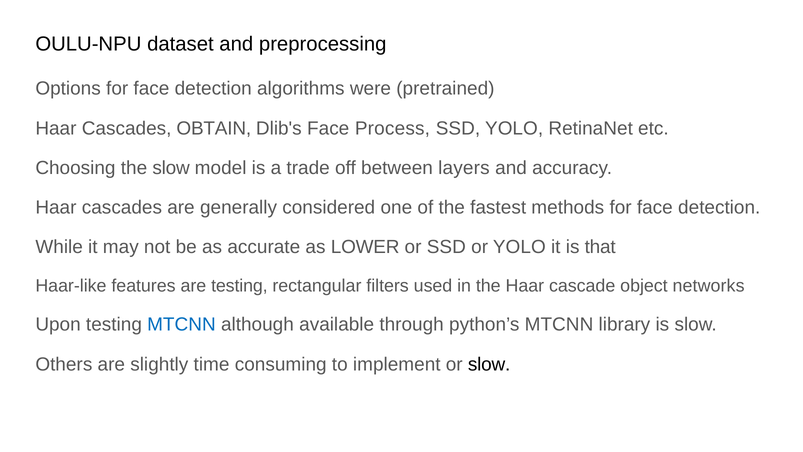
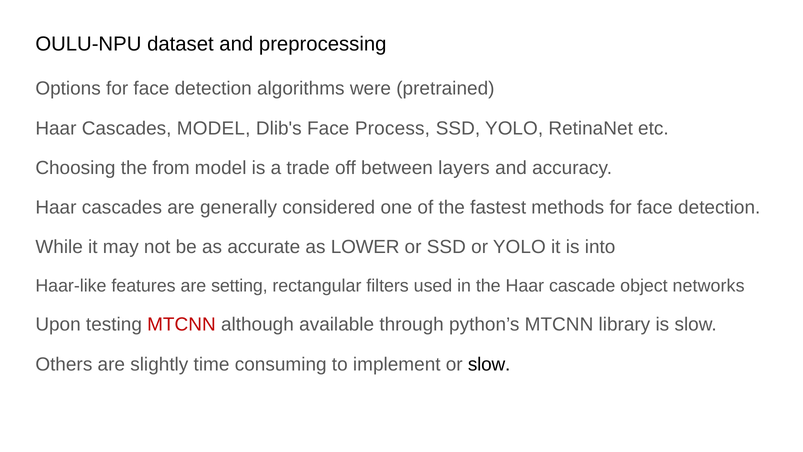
Cascades OBTAIN: OBTAIN -> MODEL (214, 128)
the slow: slow -> from (171, 168)
that: that -> into (600, 247)
are testing: testing -> setting (239, 286)
MTCNN colour: blue -> red (181, 325)
